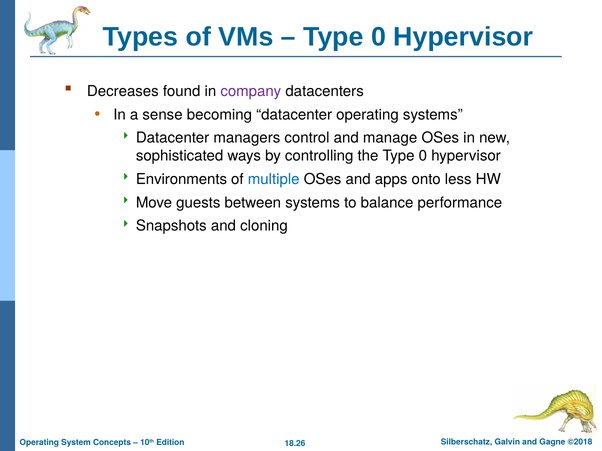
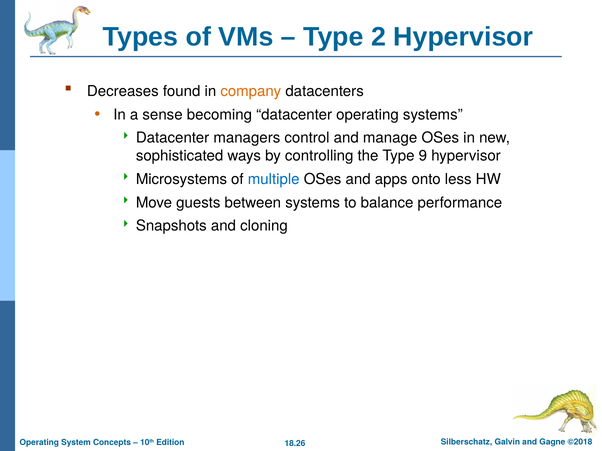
0: 0 -> 2 (379, 37)
company colour: purple -> orange (251, 91)
the Type 0: 0 -> 9 (423, 156)
Environments: Environments -> Microsystems (181, 180)
